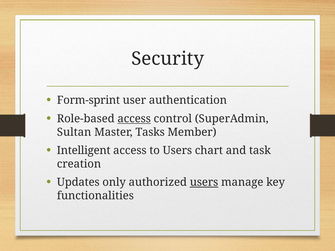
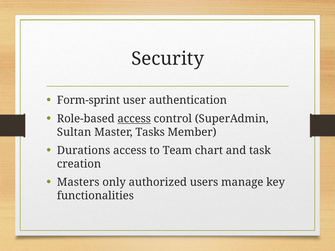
Intelligent: Intelligent -> Durations (84, 151)
to Users: Users -> Team (177, 151)
Updates: Updates -> Masters (78, 182)
users underline: present -> none (204, 182)
